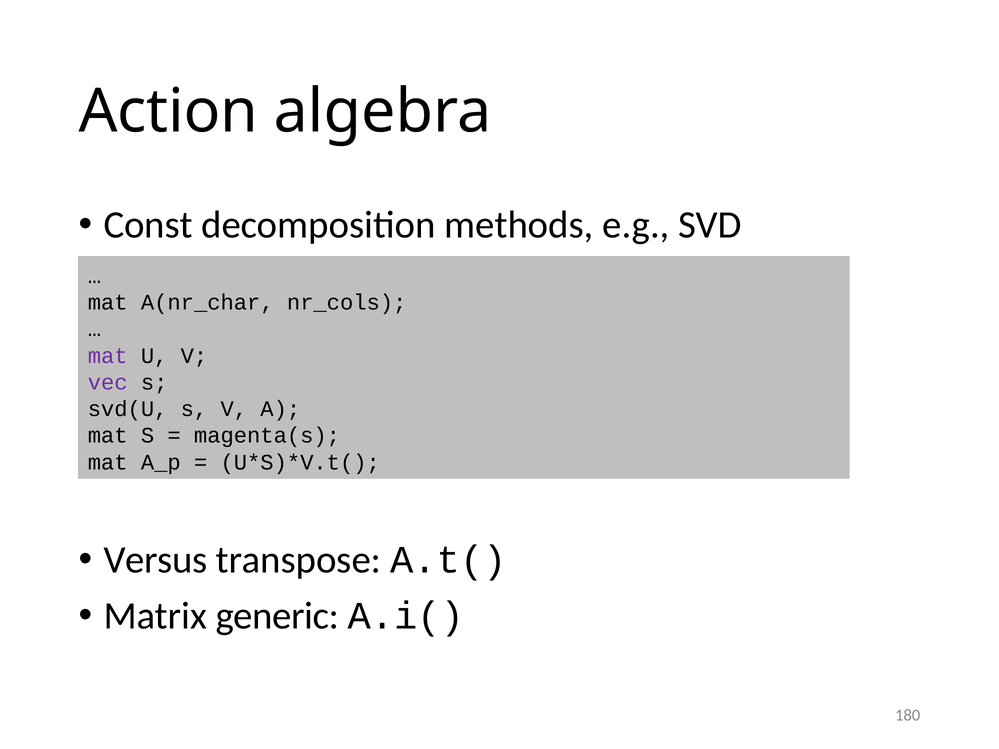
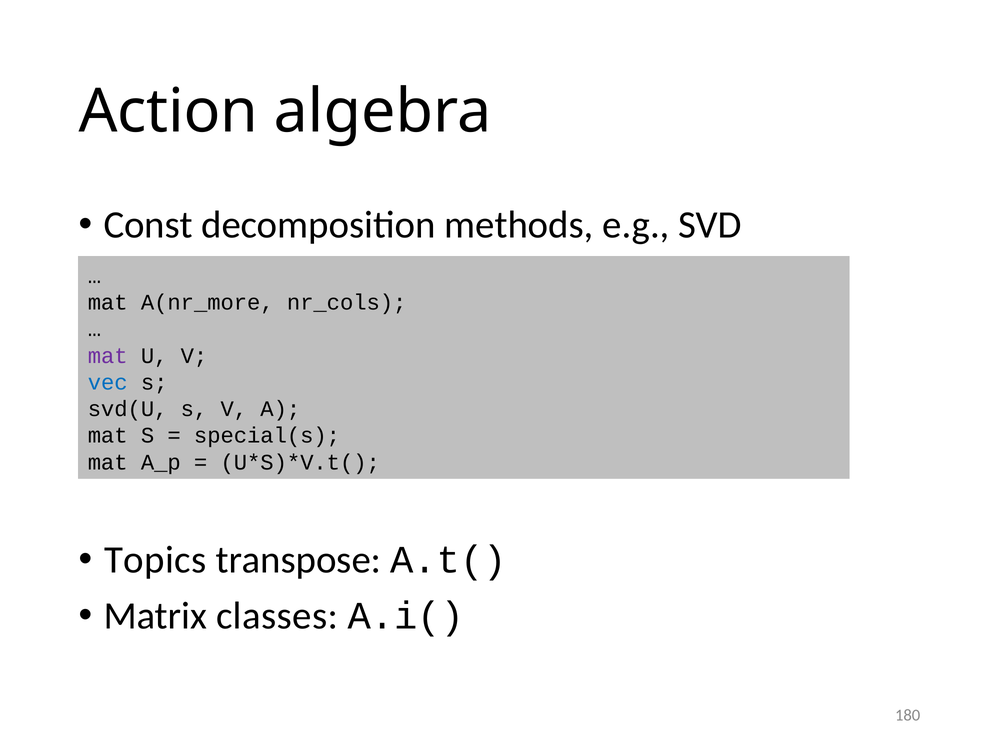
A(nr_char: A(nr_char -> A(nr_more (207, 303)
vec colour: purple -> blue (108, 382)
magenta(s: magenta(s -> special(s (267, 436)
Versus: Versus -> Topics (155, 560)
generic: generic -> classes (277, 616)
